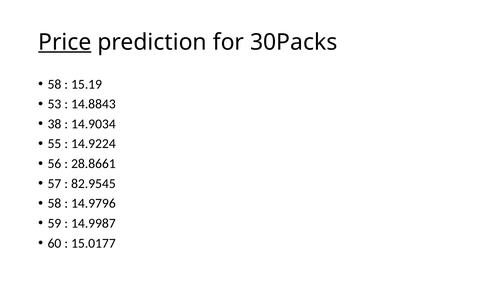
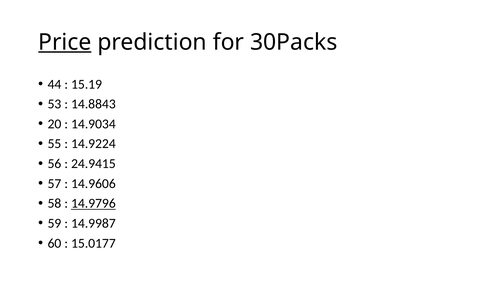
58: 58 -> 44 (54, 84)
38: 38 -> 20 (54, 124)
28.8661: 28.8661 -> 24.9415 (93, 164)
82.9545: 82.9545 -> 14.9606 (93, 183)
14.9796 underline: none -> present (93, 203)
